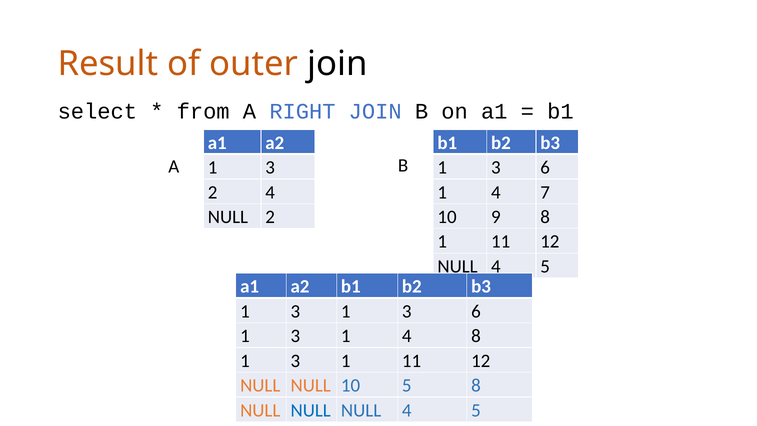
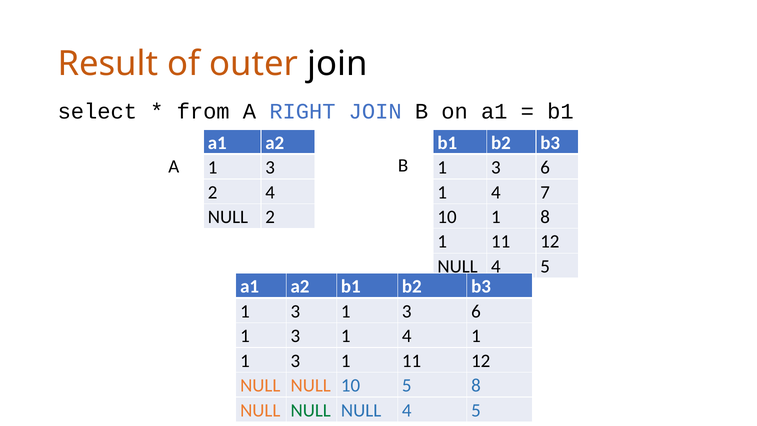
10 9: 9 -> 1 (496, 217)
4 8: 8 -> 1 (476, 336)
NULL colour: blue -> green (311, 410)
